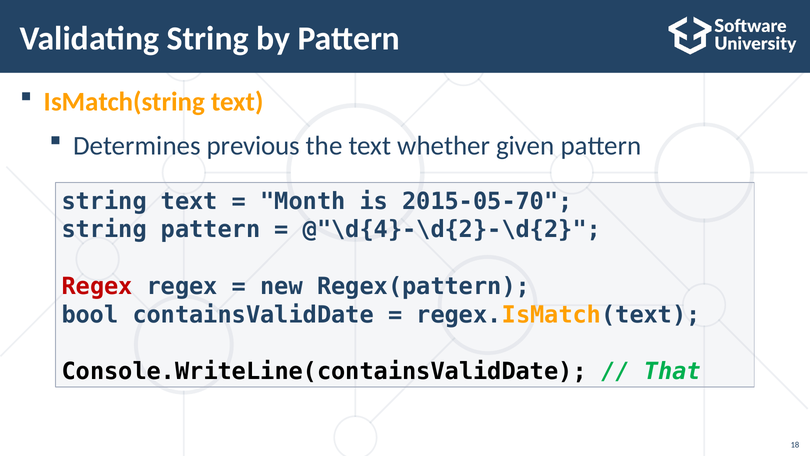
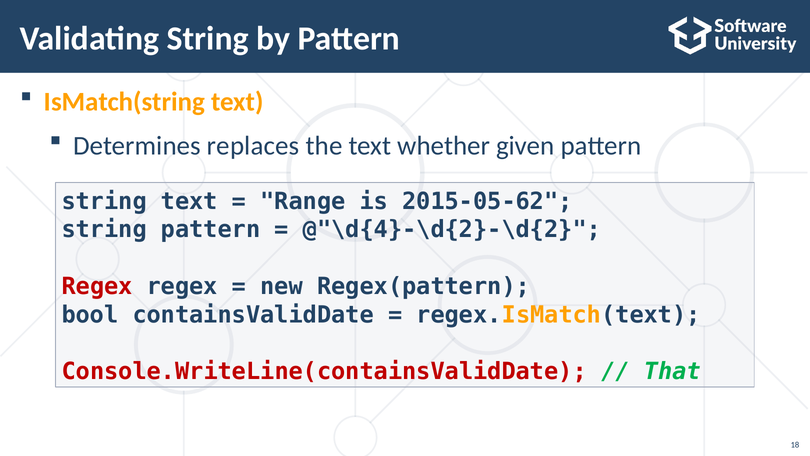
previous: previous -> replaces (253, 146)
Month: Month -> Range (303, 201)
2015-05-70: 2015-05-70 -> 2015-05-62 (487, 201)
Console.WriteLine(containsValidDate colour: black -> red (324, 371)
